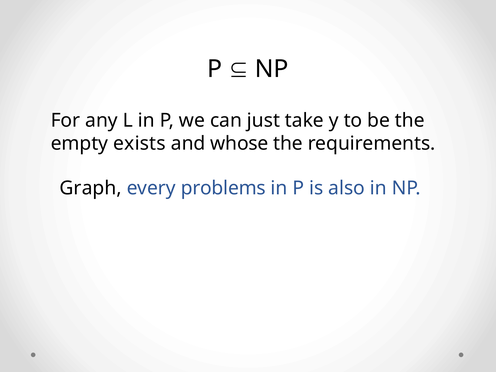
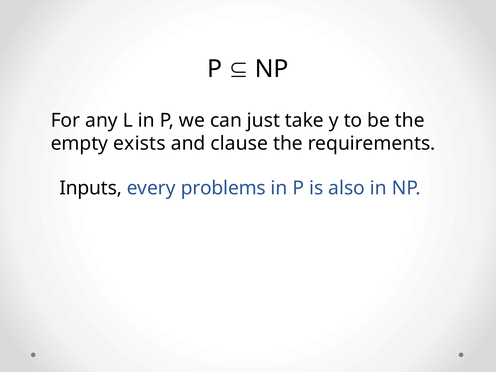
whose: whose -> clause (239, 143)
Graph: Graph -> Inputs (91, 188)
